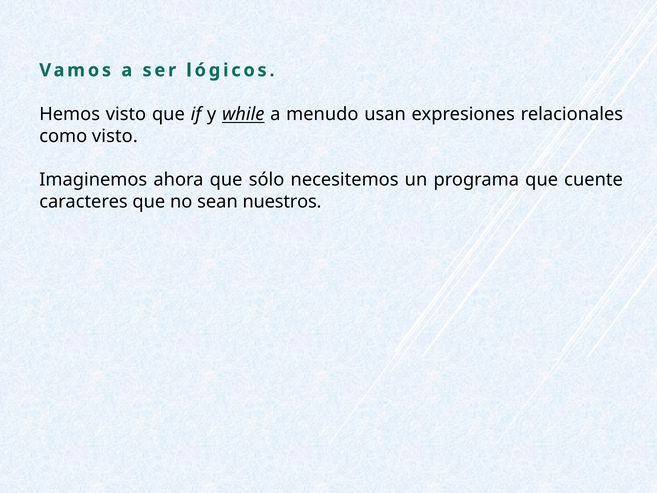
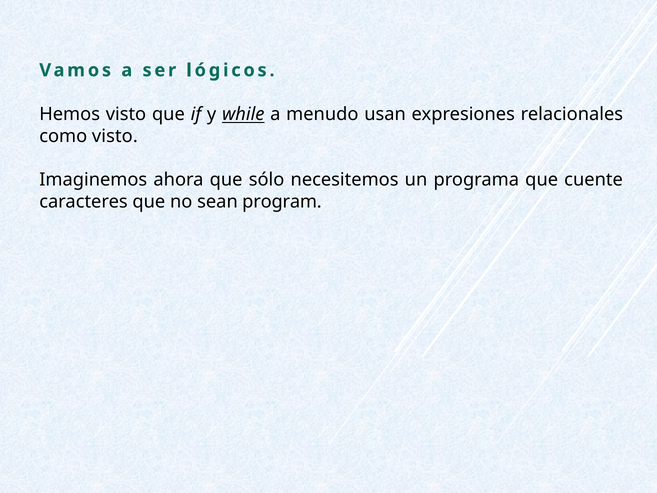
nuestros: nuestros -> program (282, 202)
